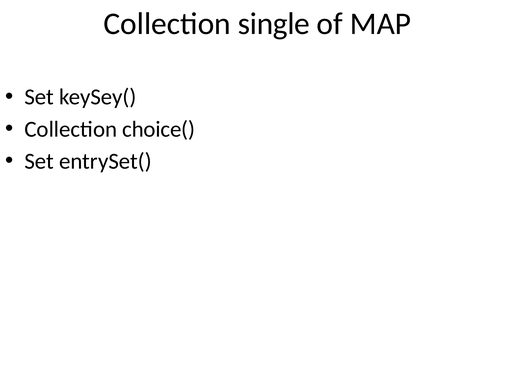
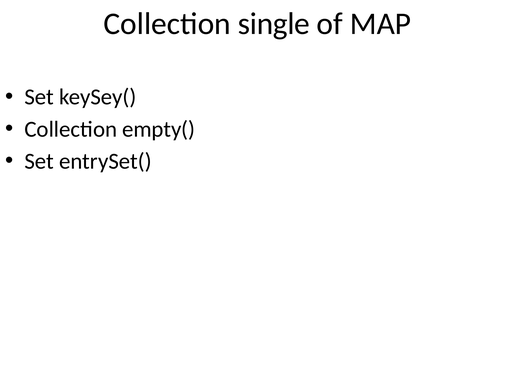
choice(: choice( -> empty( (159, 129)
